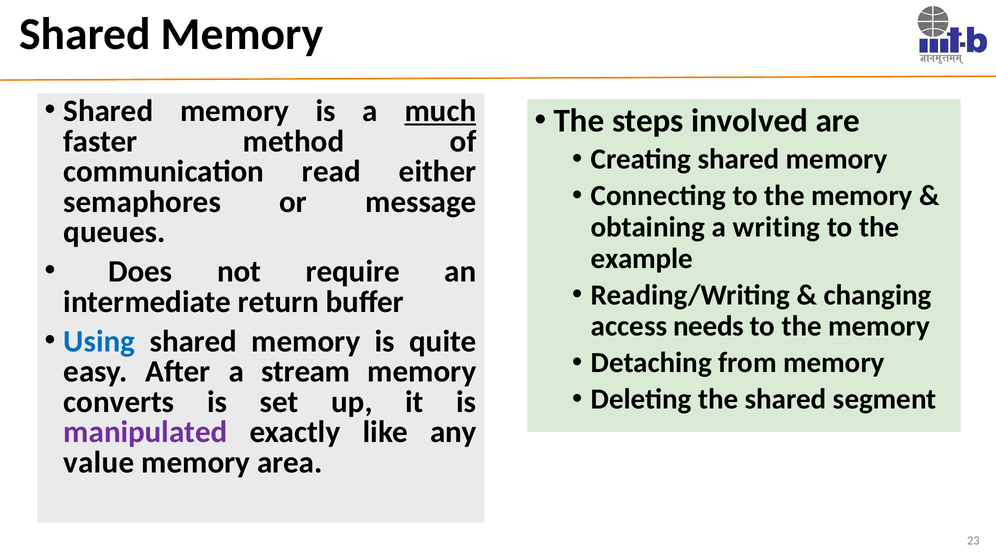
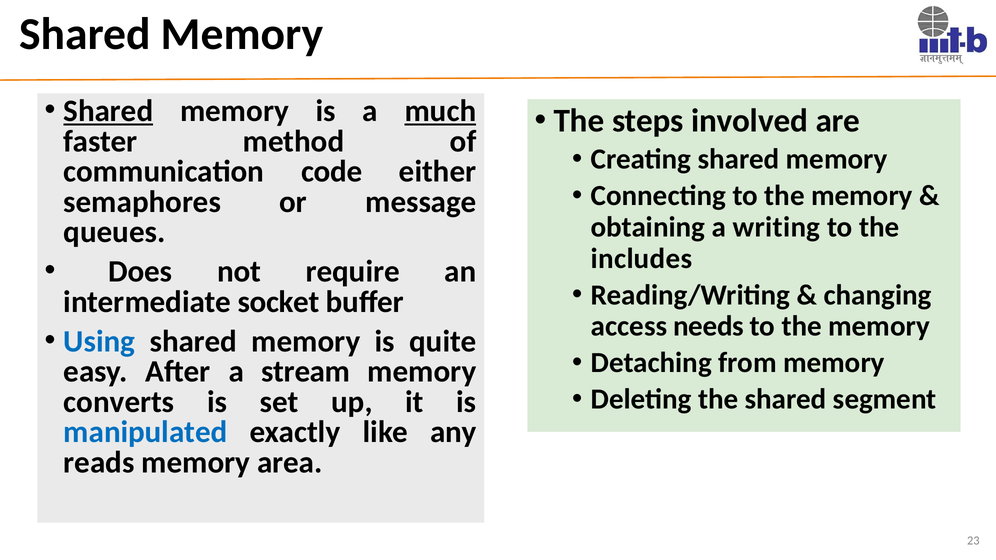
Shared underline: none -> present (108, 111)
read: read -> code (332, 172)
example: example -> includes (641, 259)
return: return -> socket (279, 302)
manipulated colour: purple -> blue (145, 432)
value: value -> reads (99, 463)
